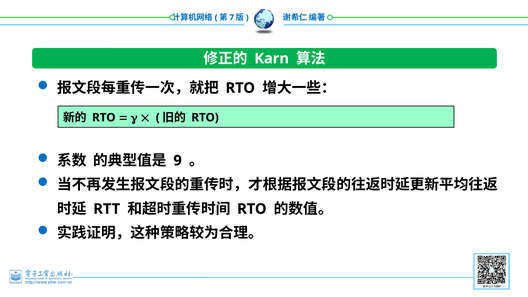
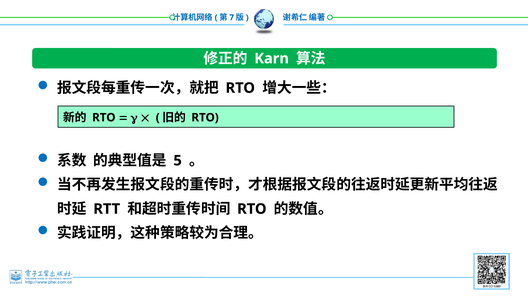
9: 9 -> 5 (178, 161)
